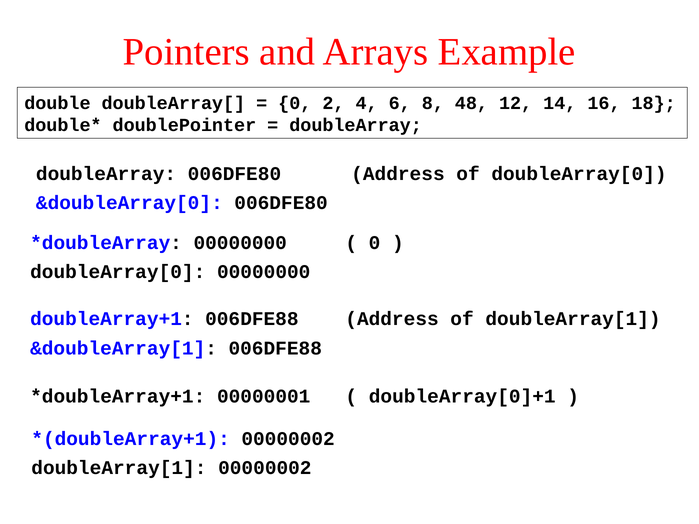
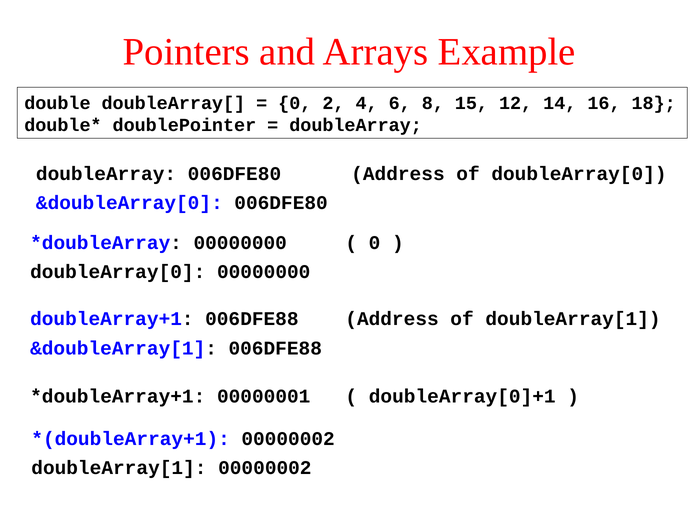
48: 48 -> 15 (471, 103)
